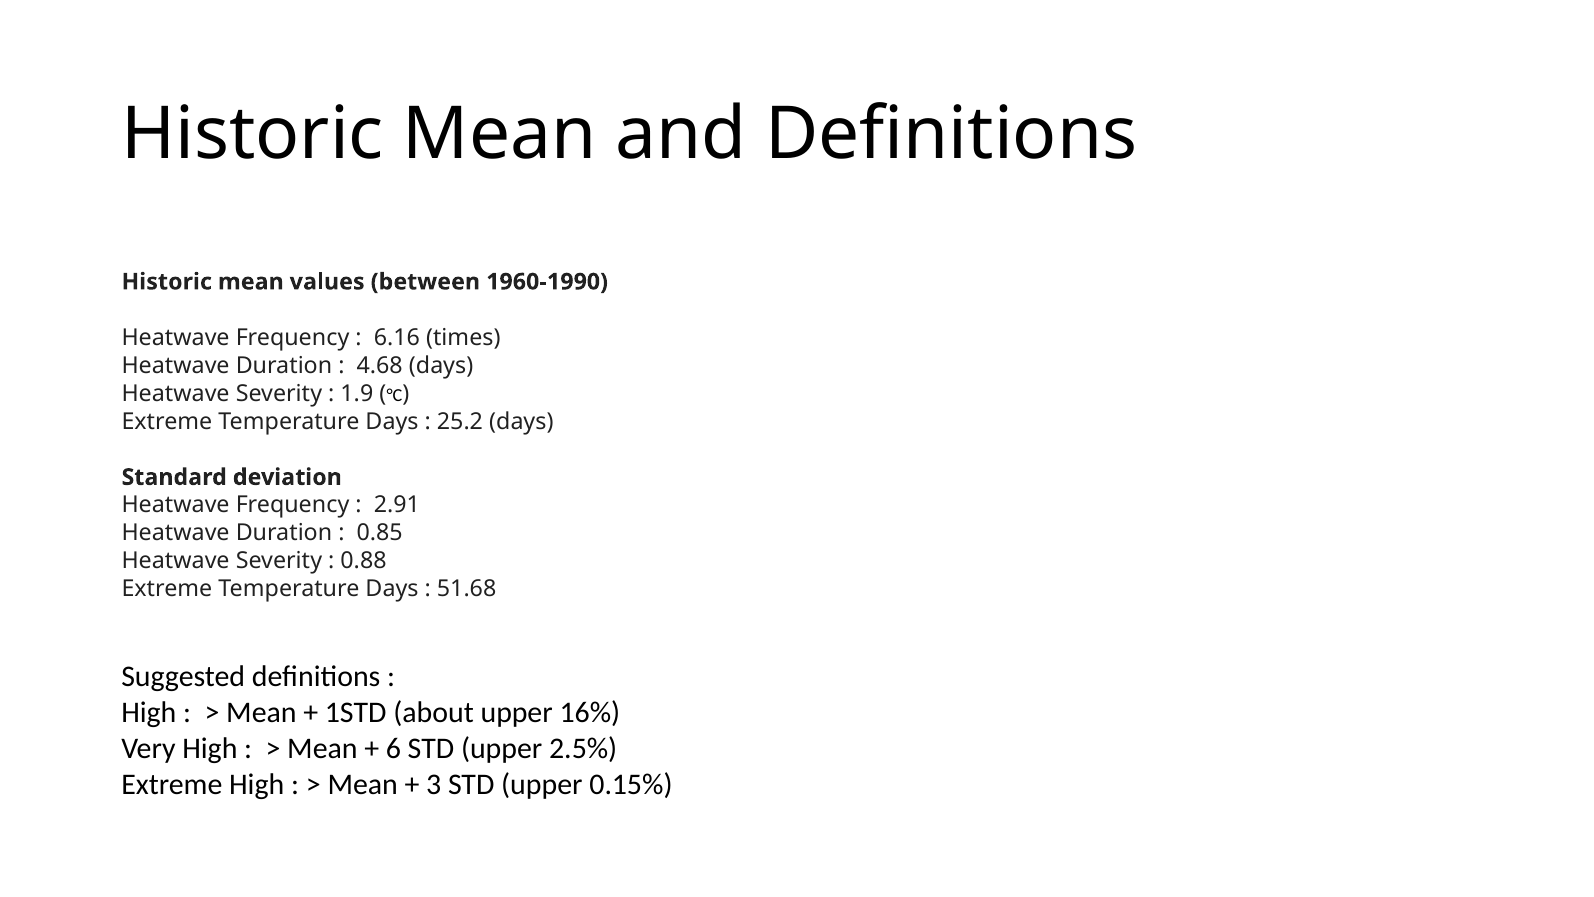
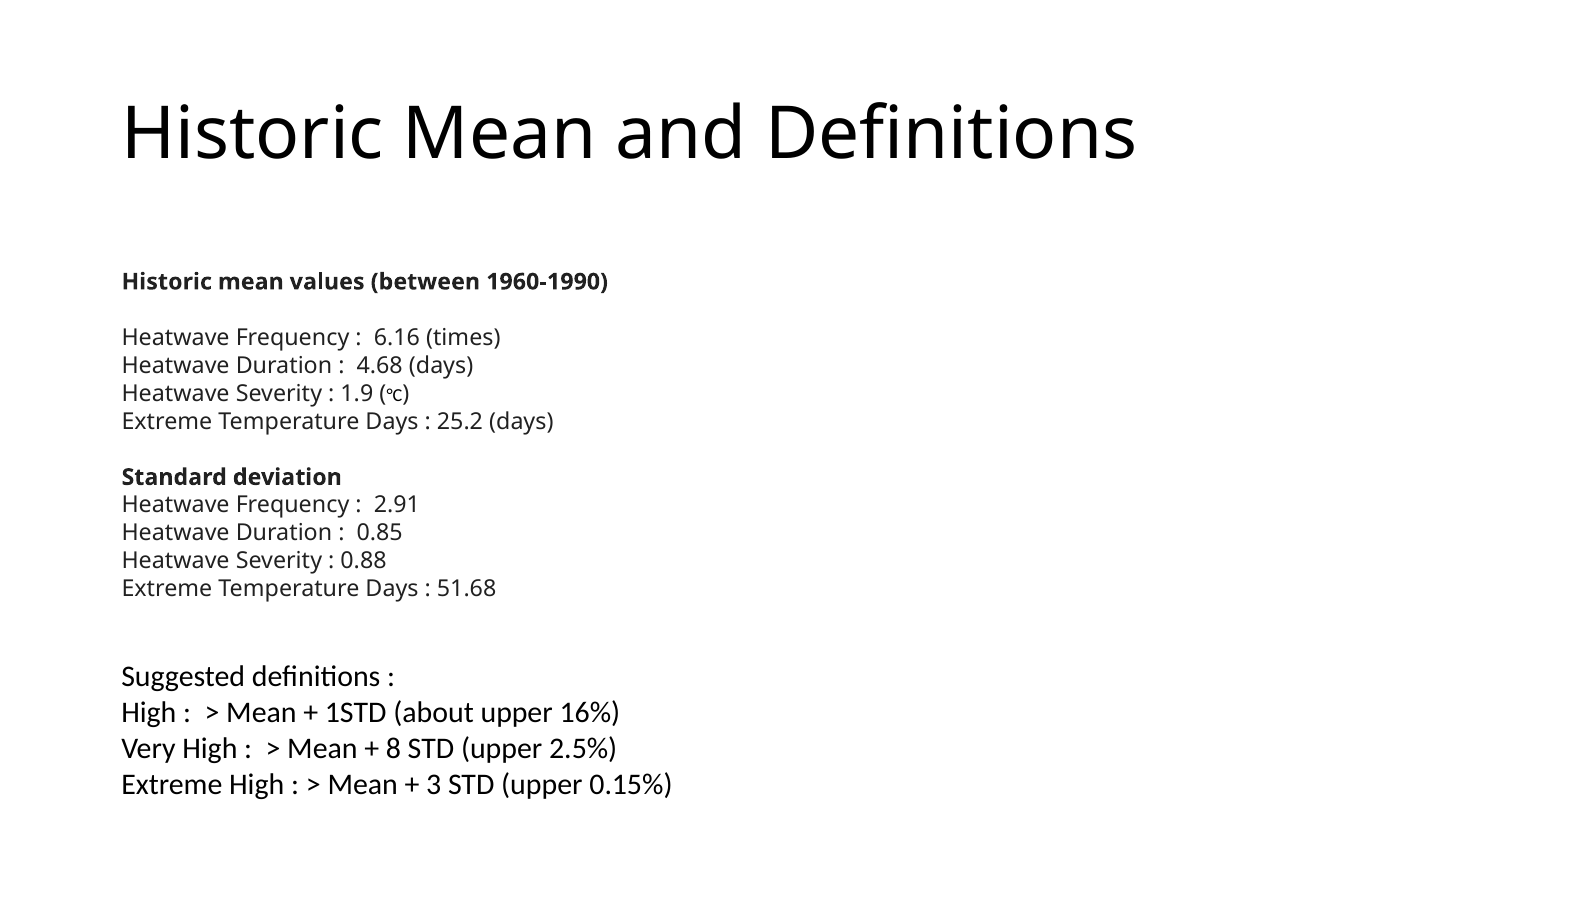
6: 6 -> 8 (393, 748)
